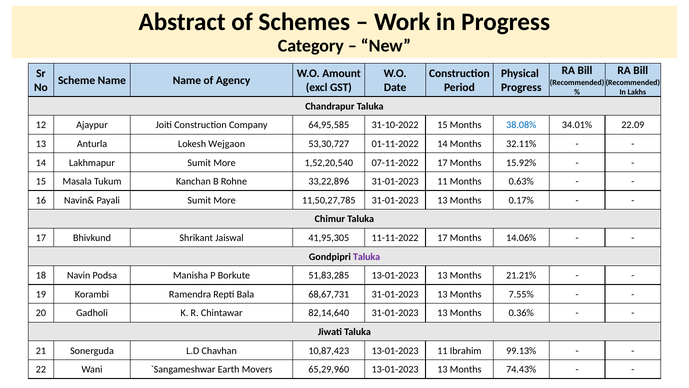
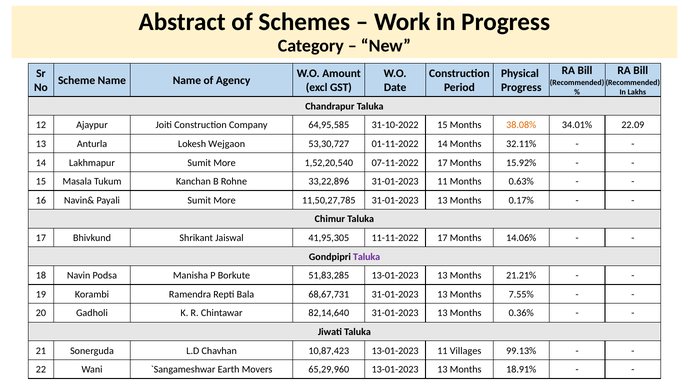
38.08% colour: blue -> orange (521, 125)
Ibrahim: Ibrahim -> Villages (466, 350)
74.43%: 74.43% -> 18.91% (521, 369)
